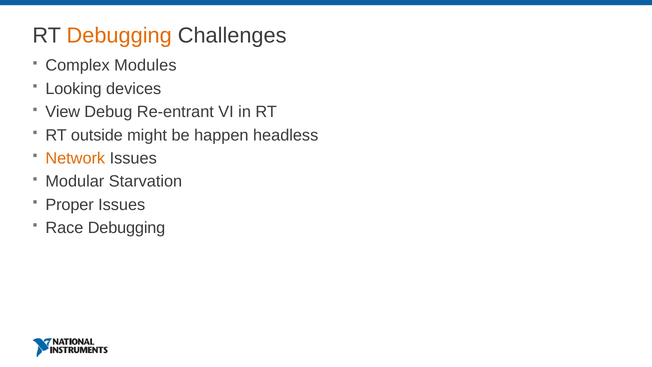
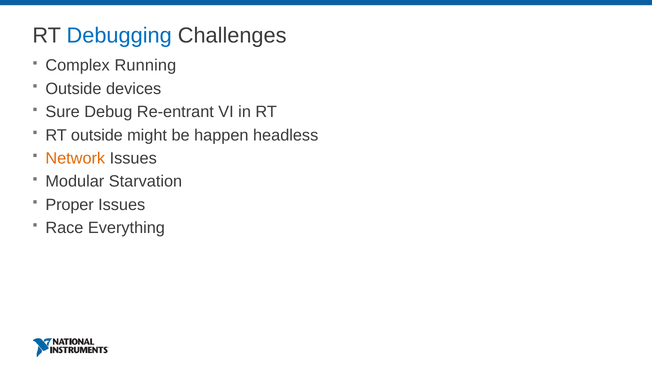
Debugging colour: orange -> blue (119, 36)
Modules: Modules -> Running (145, 66)
Looking: Looking -> Outside (73, 89)
View: View -> Sure (63, 112)
Race Debugging: Debugging -> Everything (126, 228)
